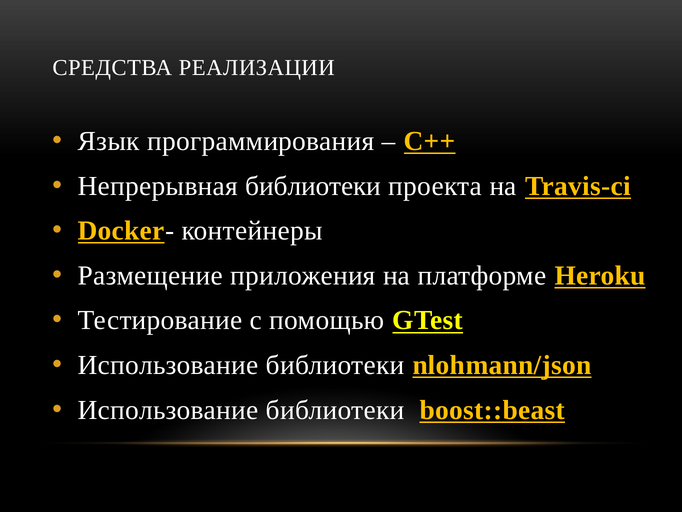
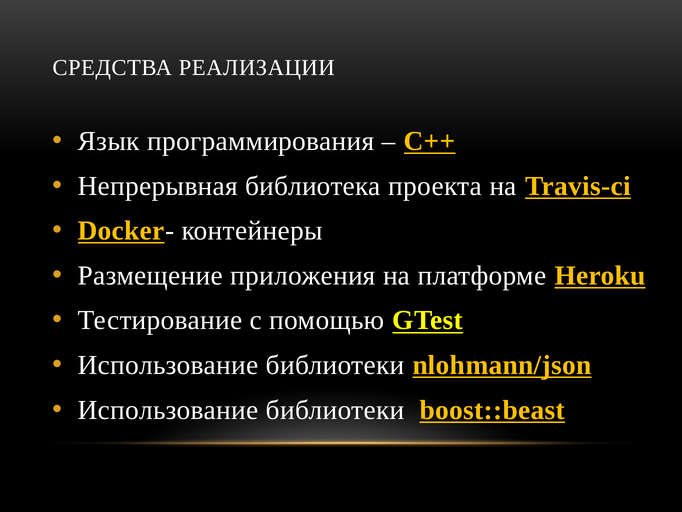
Непрерывная библиотеки: библиотеки -> библиотека (313, 186)
